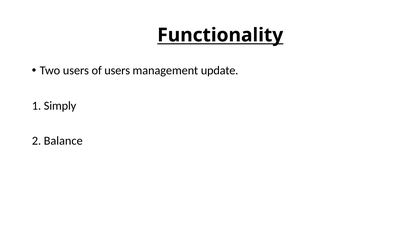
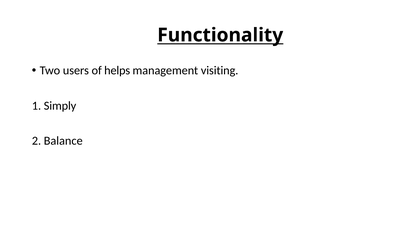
of users: users -> helps (117, 71)
update: update -> visiting (220, 71)
